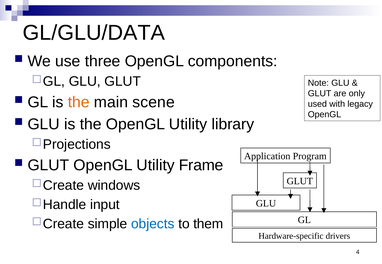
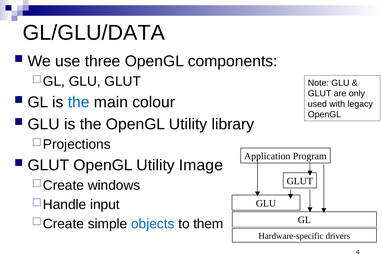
the colour: orange -> blue (79, 102)
scene: scene -> colour (154, 102)
Frame: Frame -> Image (201, 166)
